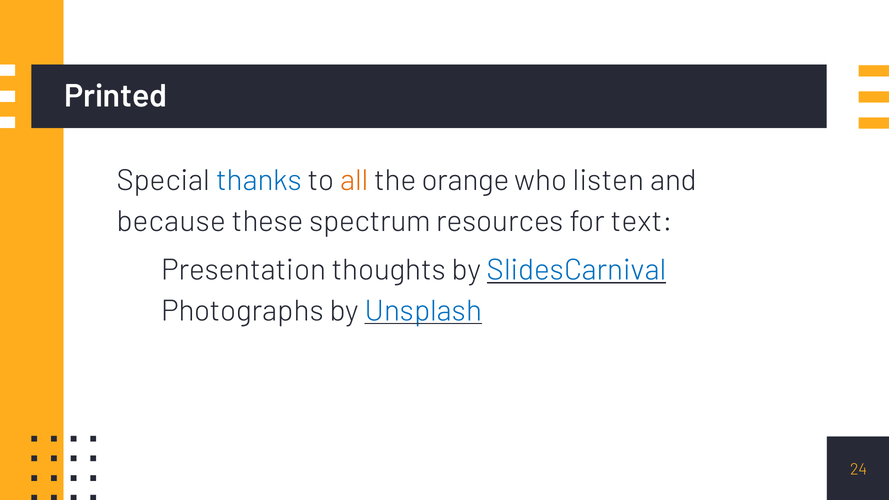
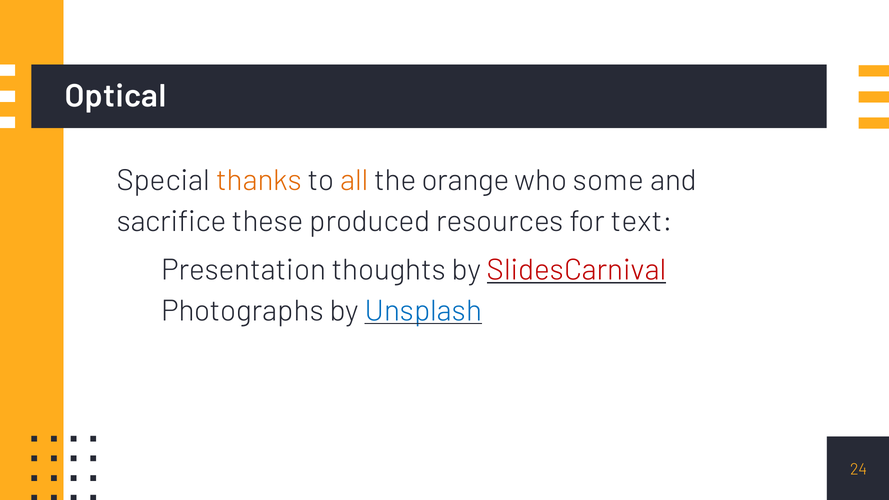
Printed: Printed -> Optical (115, 96)
thanks colour: blue -> orange (259, 181)
listen: listen -> some (608, 181)
because: because -> sacrifice (171, 222)
spectrum: spectrum -> produced (370, 222)
SlidesCarnival colour: blue -> red (577, 270)
